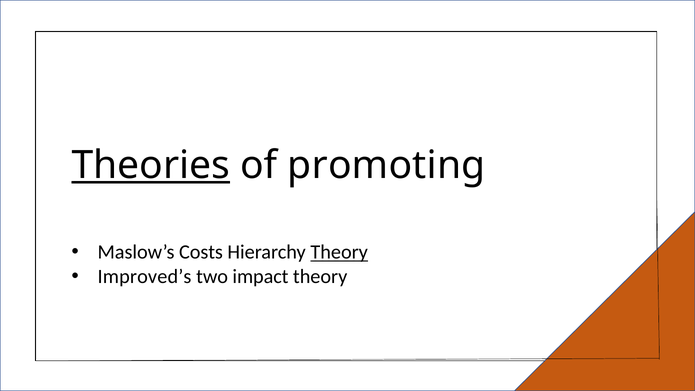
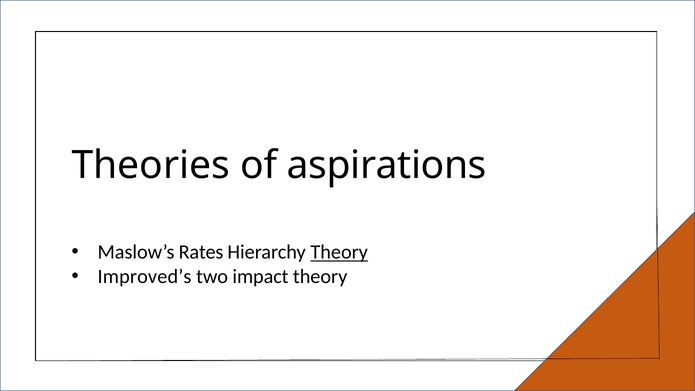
Theories underline: present -> none (151, 165)
promoting: promoting -> aspirations (387, 165)
Costs: Costs -> Rates (201, 252)
